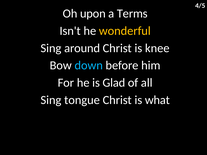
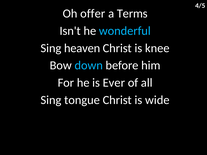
upon: upon -> offer (93, 14)
wonderful colour: yellow -> light blue (125, 31)
around: around -> heaven (82, 48)
Glad: Glad -> Ever (114, 83)
what: what -> wide (157, 100)
